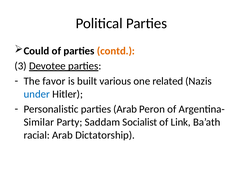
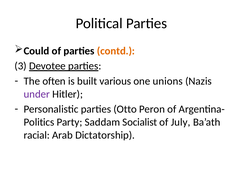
favor: favor -> often (54, 81)
related: related -> unions (168, 81)
under colour: blue -> purple (37, 94)
parties Arab: Arab -> Otto (125, 109)
Similar: Similar -> Politics (39, 122)
Link: Link -> July (181, 122)
